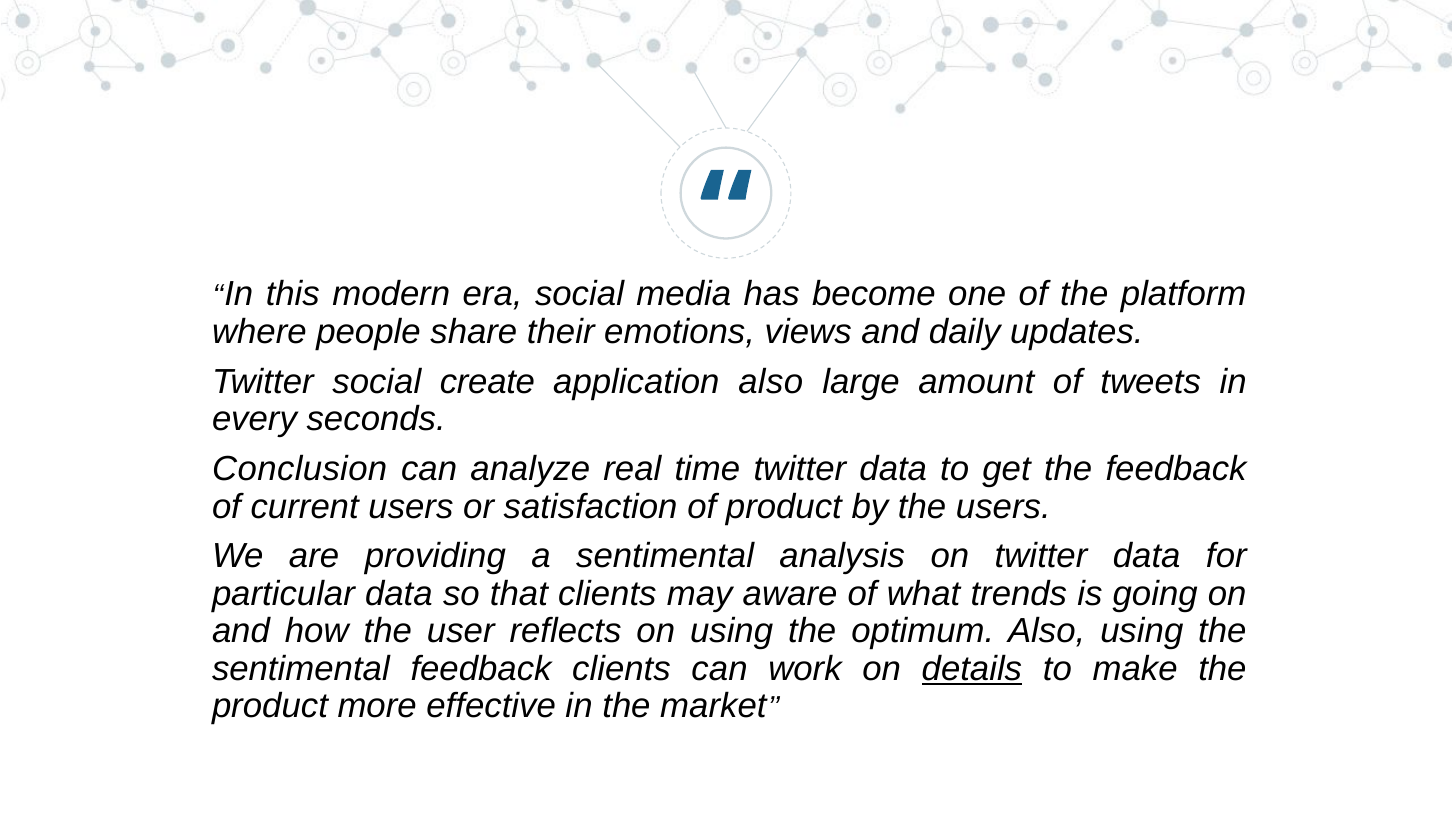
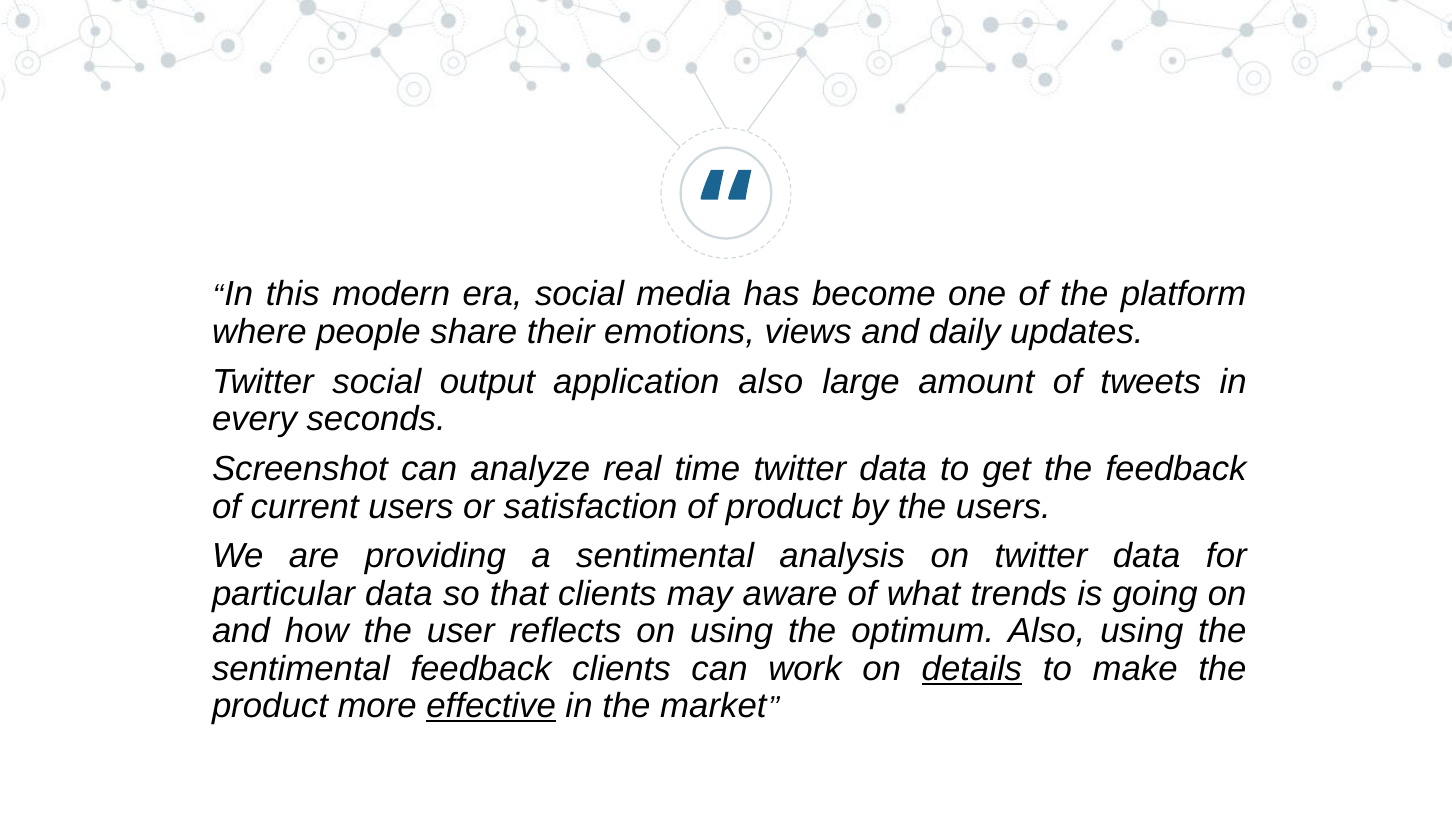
create: create -> output (487, 382)
Conclusion: Conclusion -> Screenshot (300, 469)
effective underline: none -> present (491, 706)
